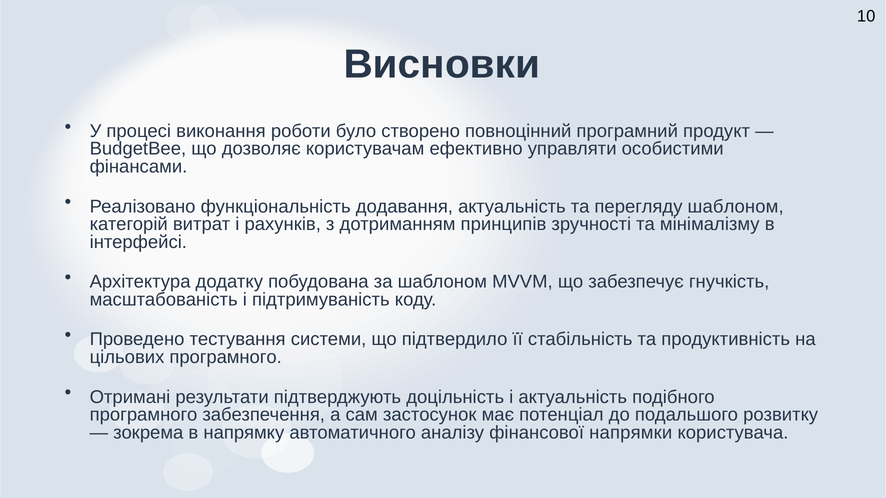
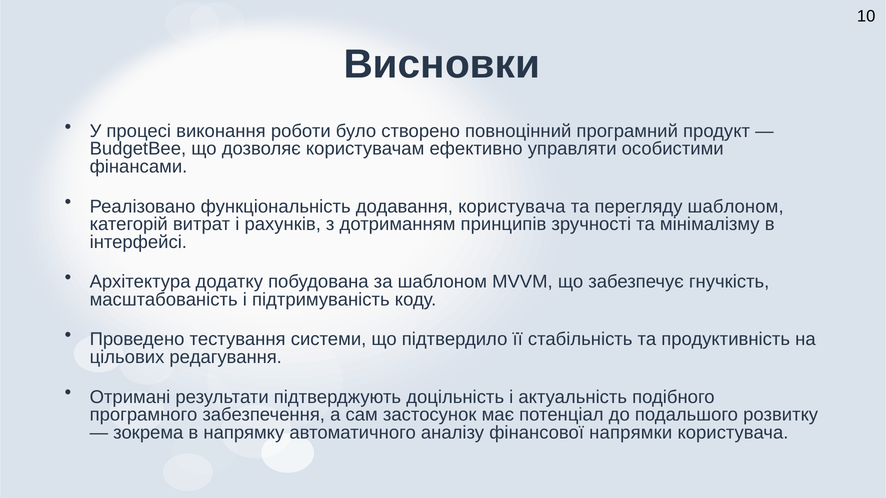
додавання актуальність: актуальність -> користувача (512, 207)
цільових програмного: програмного -> редагування (226, 357)
